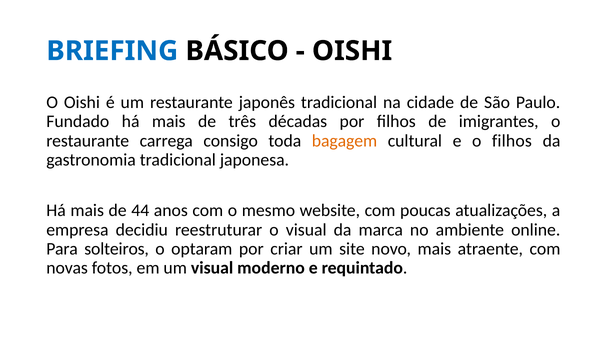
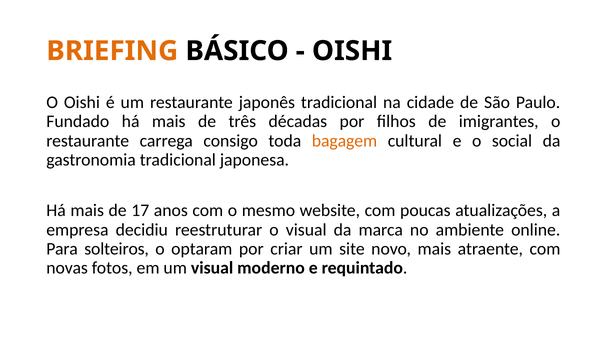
BRIEFING colour: blue -> orange (112, 51)
o filhos: filhos -> social (512, 141)
44: 44 -> 17 (140, 211)
